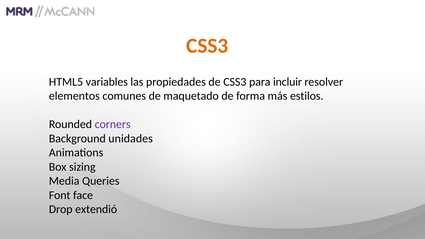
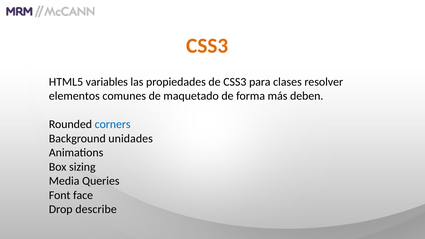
incluir: incluir -> clases (287, 82)
estilos: estilos -> deben (307, 96)
corners colour: purple -> blue (113, 124)
extendió: extendió -> describe (96, 209)
